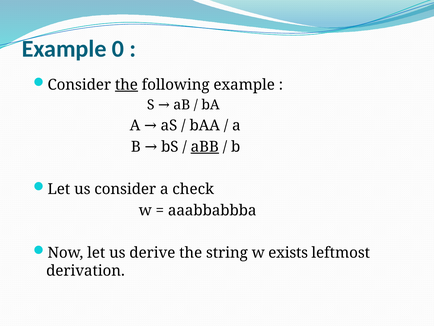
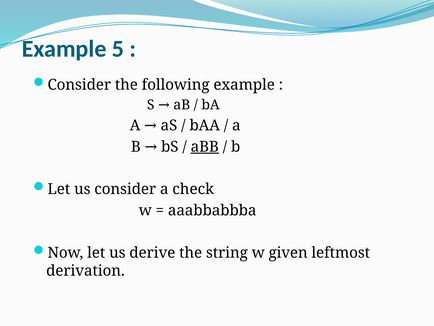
0: 0 -> 5 (118, 49)
the underline: present -> none (126, 85)
exists: exists -> given (288, 253)
